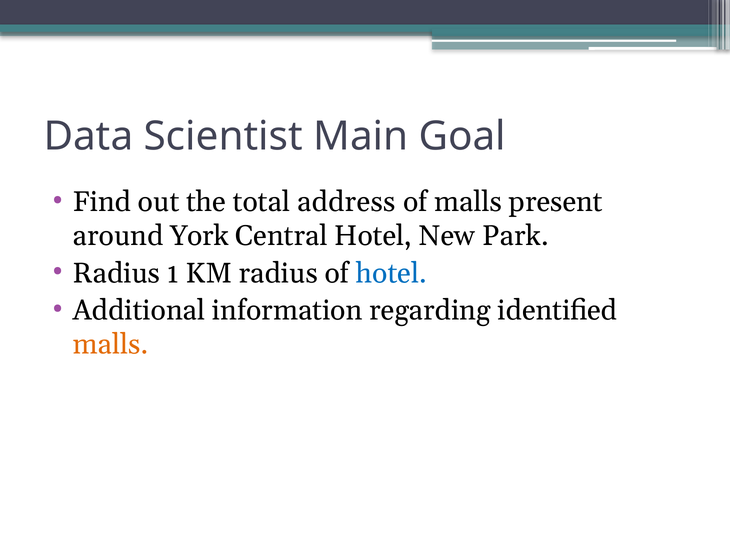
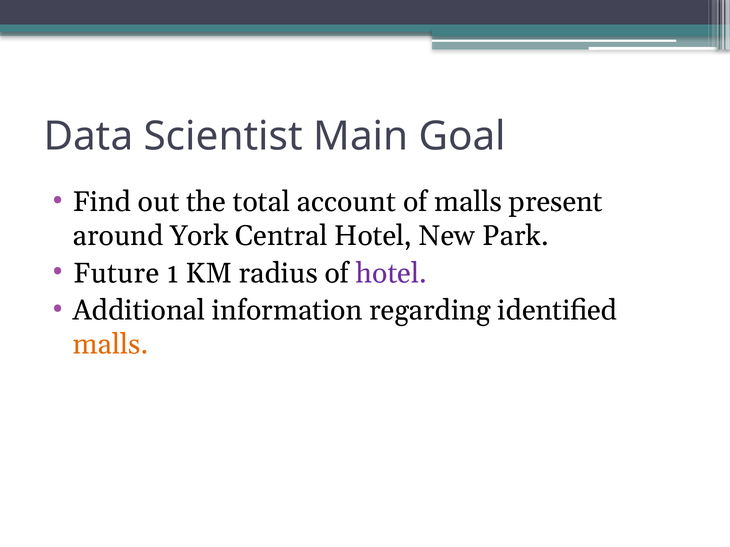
address: address -> account (347, 202)
Radius: Radius -> Future (116, 273)
hotel colour: blue -> purple (391, 273)
